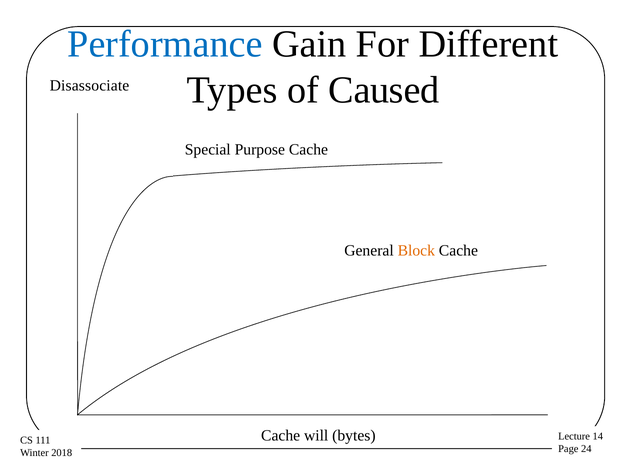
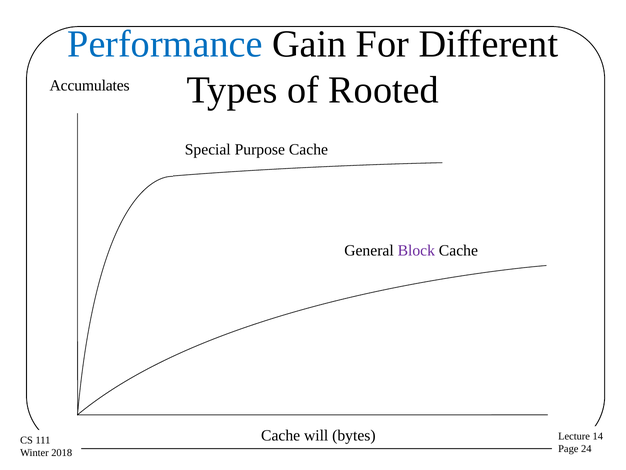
Caused: Caused -> Rooted (384, 90)
Disassociate: Disassociate -> Accumulates (90, 85)
Block colour: orange -> purple (416, 250)
